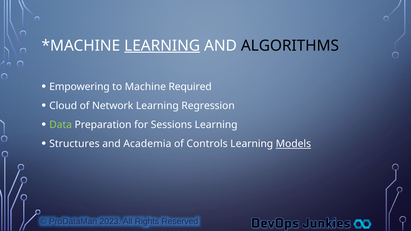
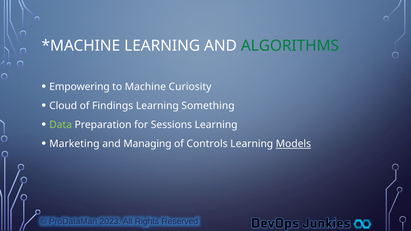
LEARNING underline: present -> none (162, 46)
ALGORITHMS colour: black -> green (290, 46)
Required: Required -> Curiosity (190, 87)
Network: Network -> Findings (113, 106)
Regression: Regression -> Something (208, 106)
Structures: Structures -> Marketing (74, 144)
Academia: Academia -> Managing (147, 144)
